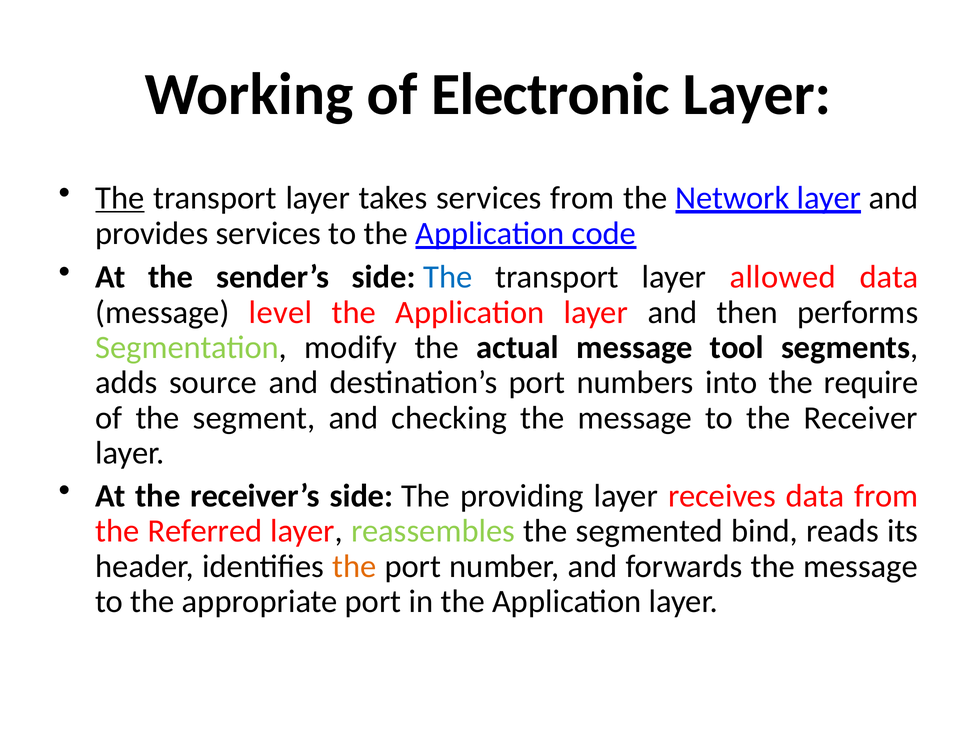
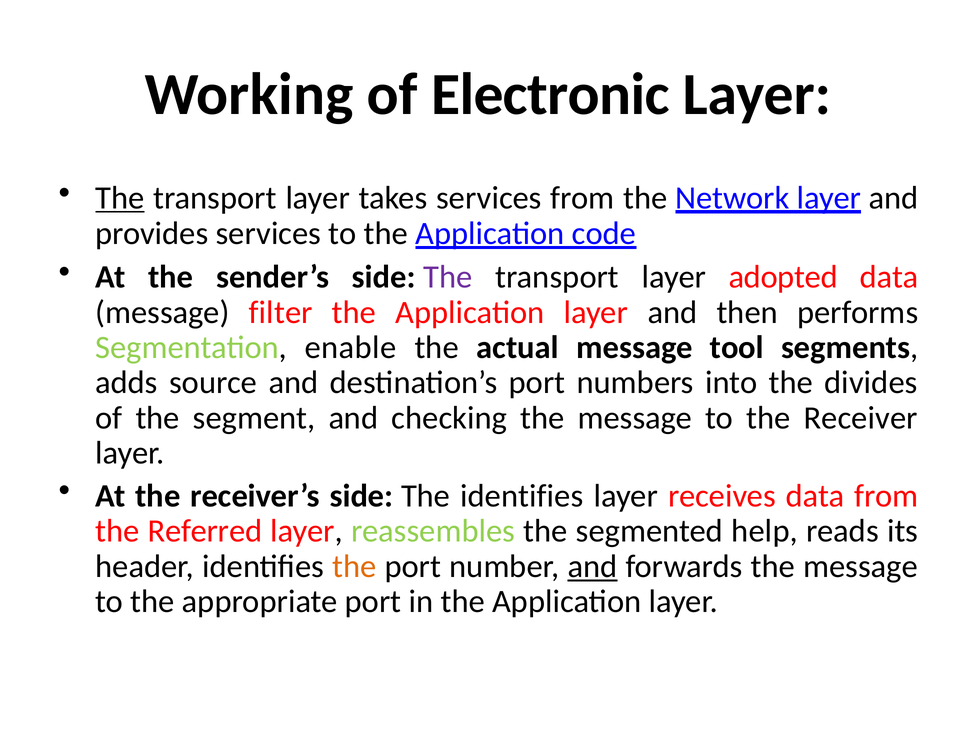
The colour: blue -> purple (448, 277)
allowed: allowed -> adopted (783, 277)
level: level -> filter (281, 312)
modify: modify -> enable (351, 347)
require: require -> divides (871, 383)
The providing: providing -> identifies (522, 496)
bind: bind -> help (765, 531)
and underline: none -> present (593, 566)
